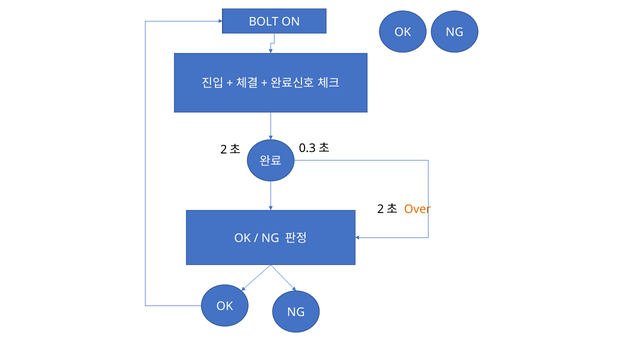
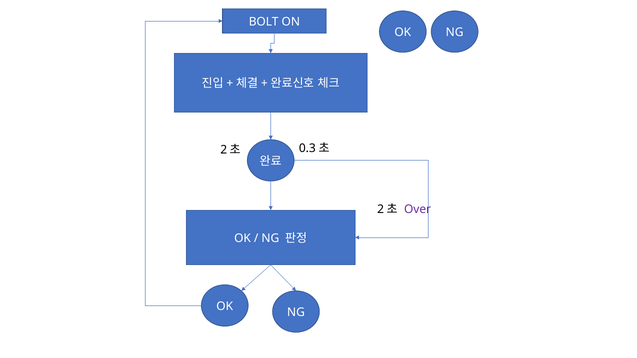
Over colour: orange -> purple (418, 209)
